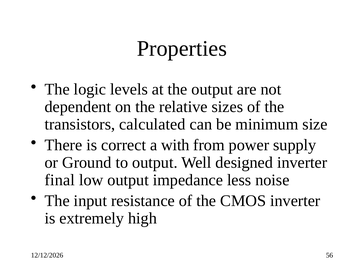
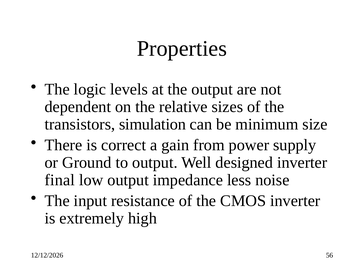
calculated: calculated -> simulation (152, 124)
with: with -> gain (175, 145)
